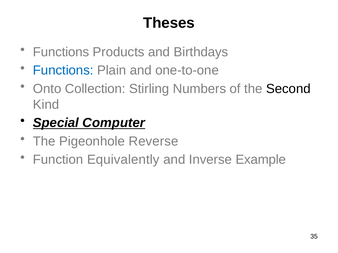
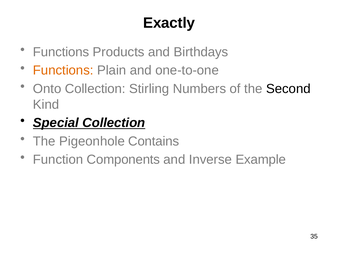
Theses: Theses -> Exactly (169, 23)
Functions colour: blue -> orange (63, 71)
Special Computer: Computer -> Collection (114, 123)
Reverse: Reverse -> Contains (154, 142)
Equivalently: Equivalently -> Components (123, 160)
